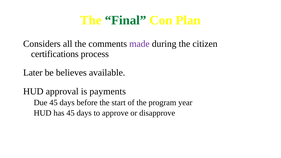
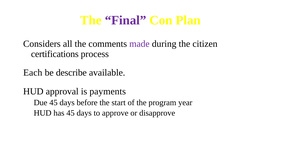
Final colour: green -> purple (126, 20)
Later: Later -> Each (33, 73)
believes: believes -> describe (71, 73)
